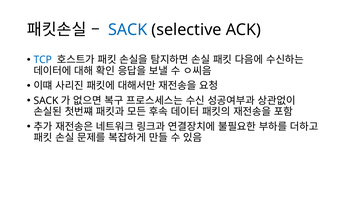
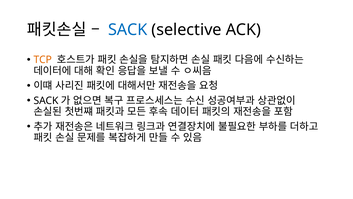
TCP colour: blue -> orange (43, 60)
